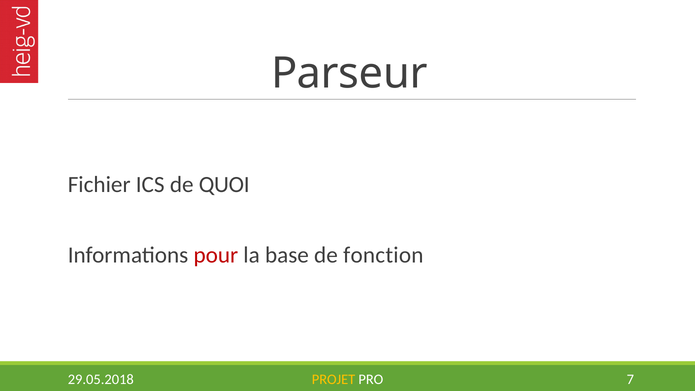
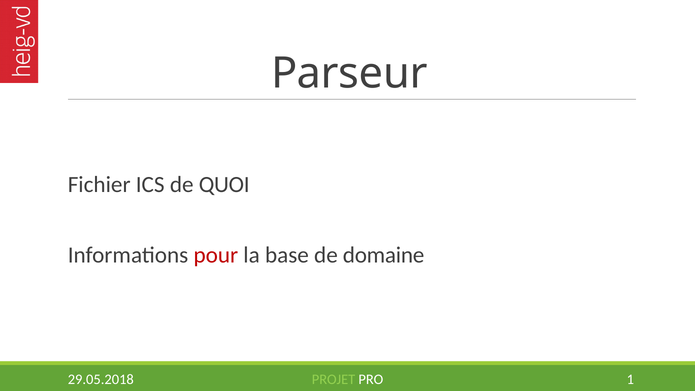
fonction: fonction -> domaine (384, 255)
PROJET colour: yellow -> light green (334, 379)
7: 7 -> 1 (630, 379)
